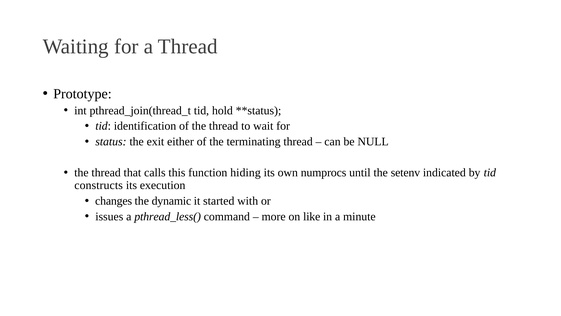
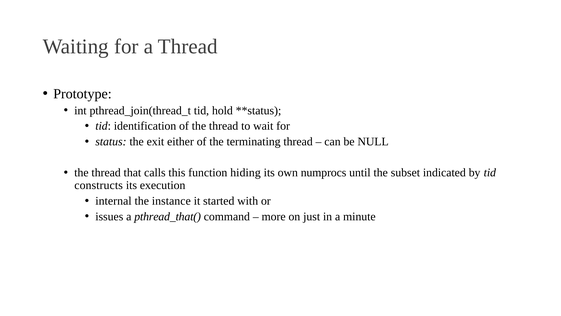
setenv: setenv -> subset (405, 173)
changes: changes -> internal (114, 201)
dynamic: dynamic -> instance (171, 201)
pthread_less(: pthread_less( -> pthread_that( (168, 216)
like: like -> just (312, 216)
